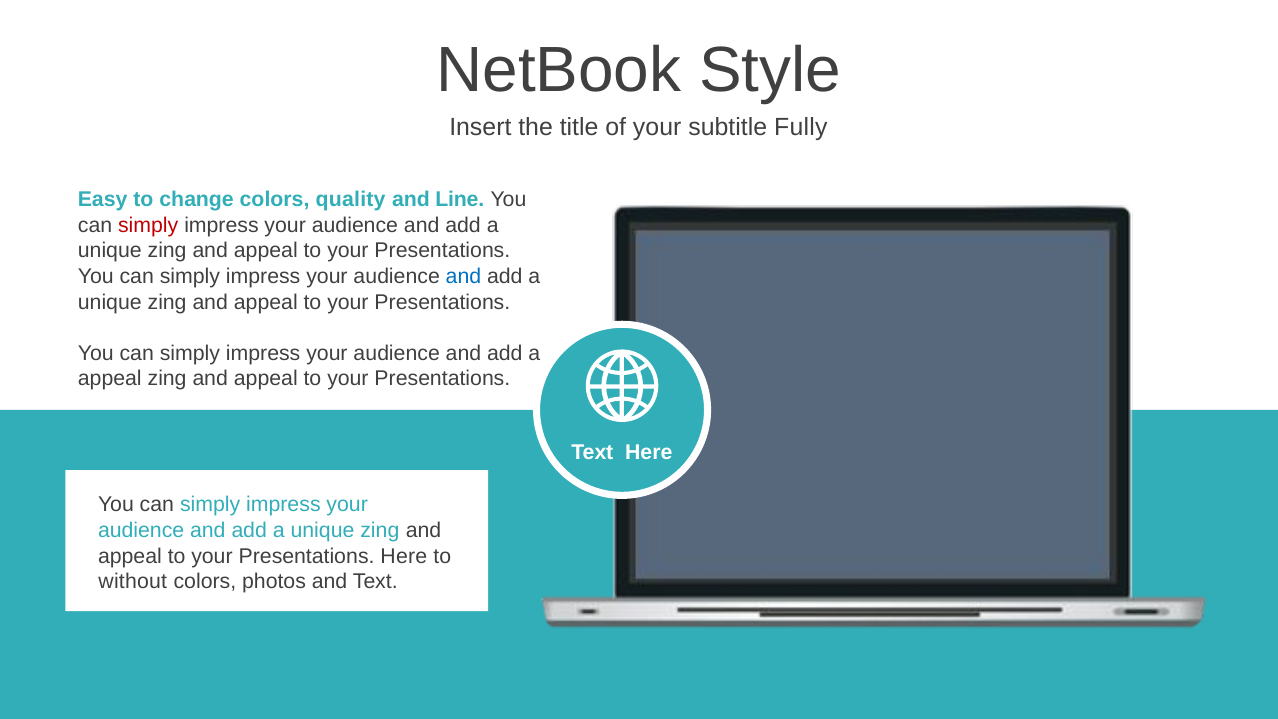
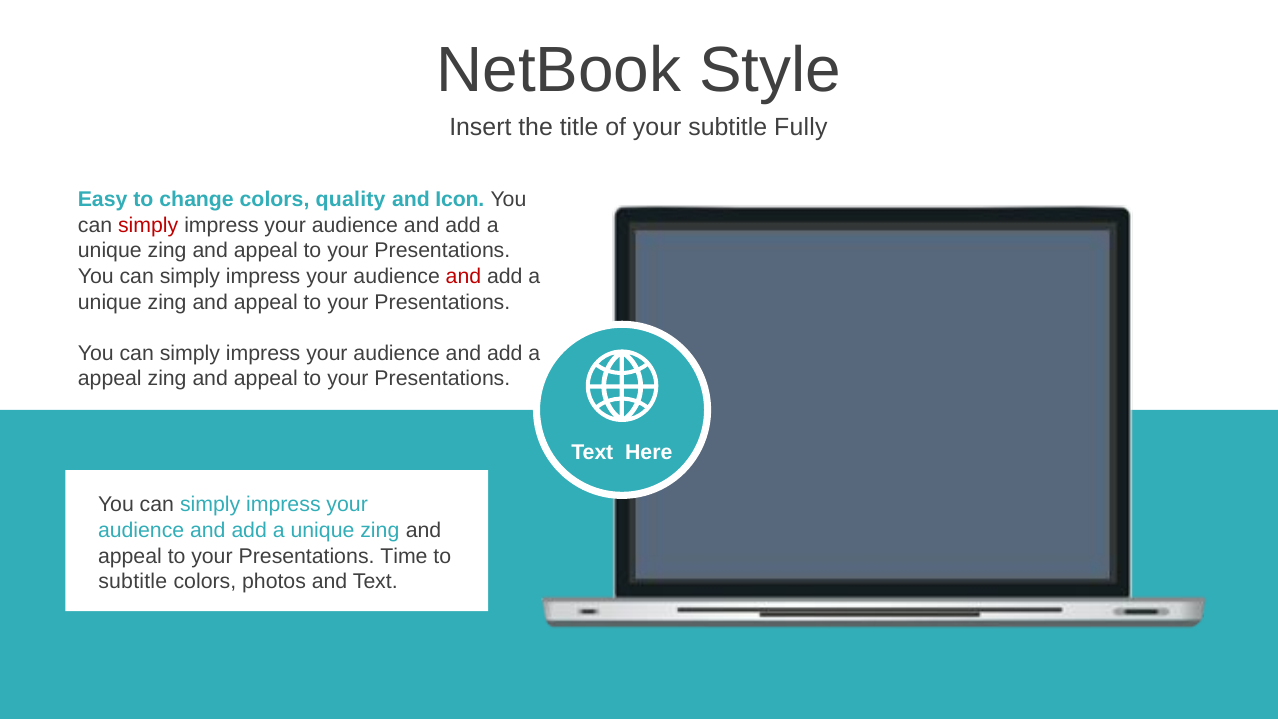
Line: Line -> Icon (460, 200)
and colour: blue -> red (463, 276)
Presentations Here: Here -> Time (404, 556)
without: without -> subtitle (133, 581)
